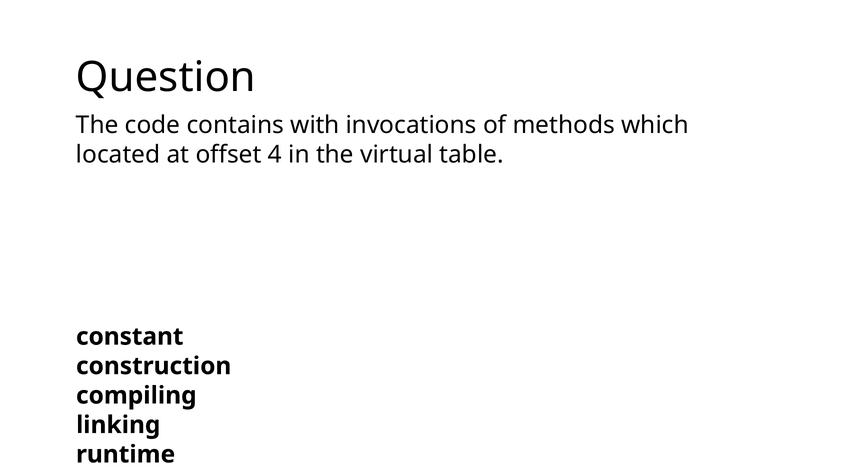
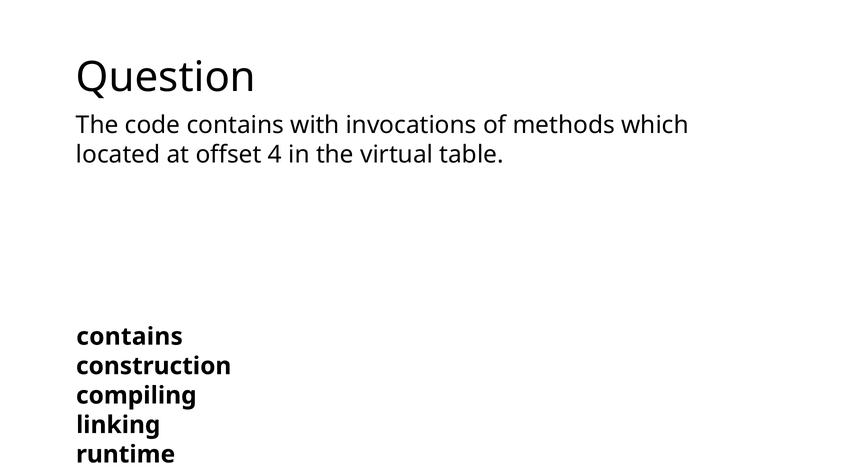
constant: constant -> contains (130, 337)
